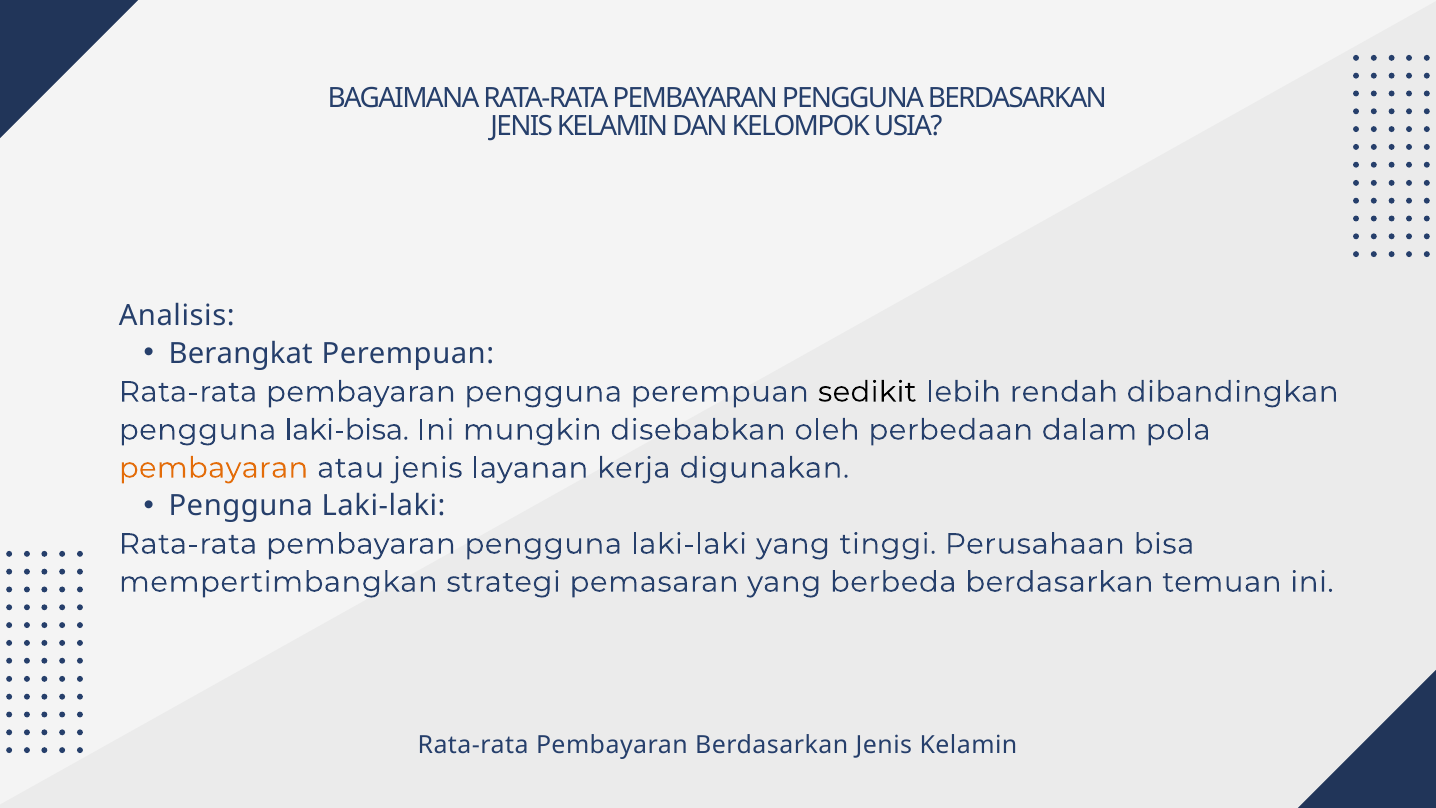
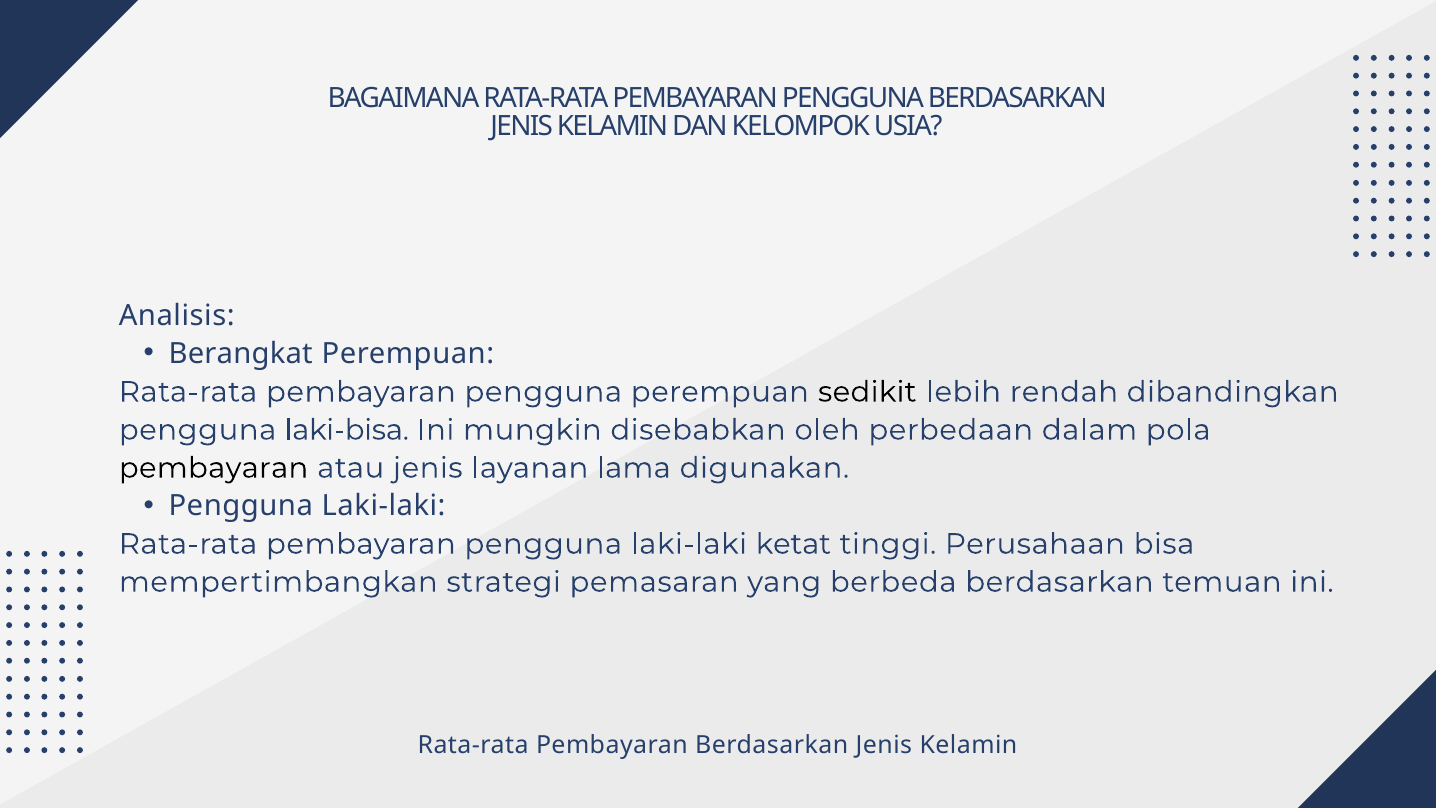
pembayaran colour: orange -> black (214, 468)
kerja: kerja -> lama (634, 468)
laki-laki yang: yang -> ketat (793, 544)
